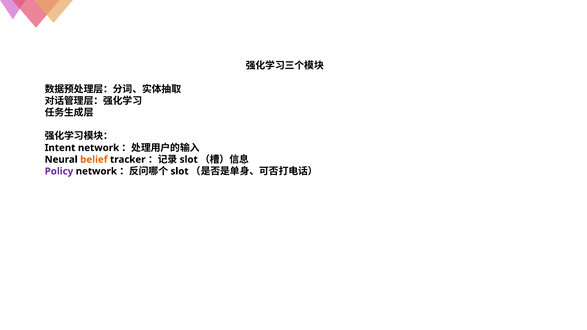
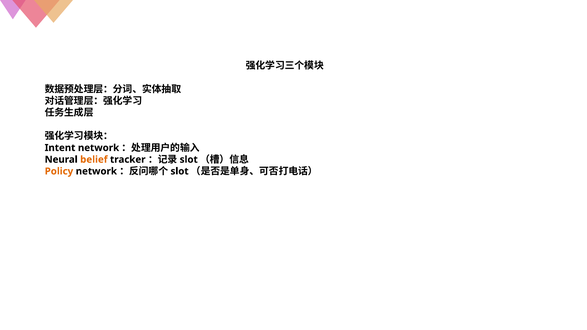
Policy colour: purple -> orange (59, 171)
